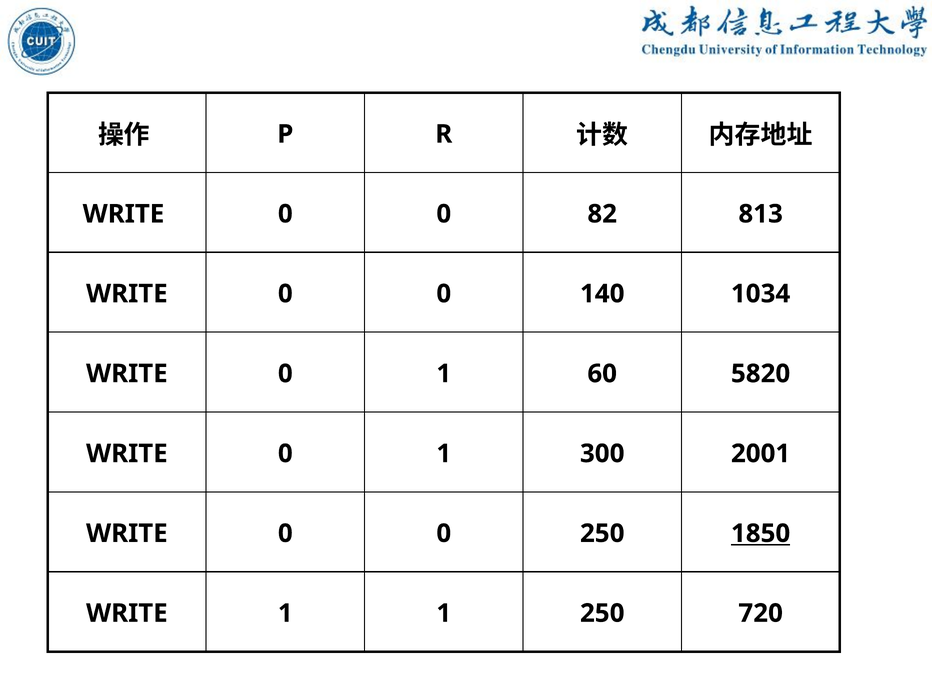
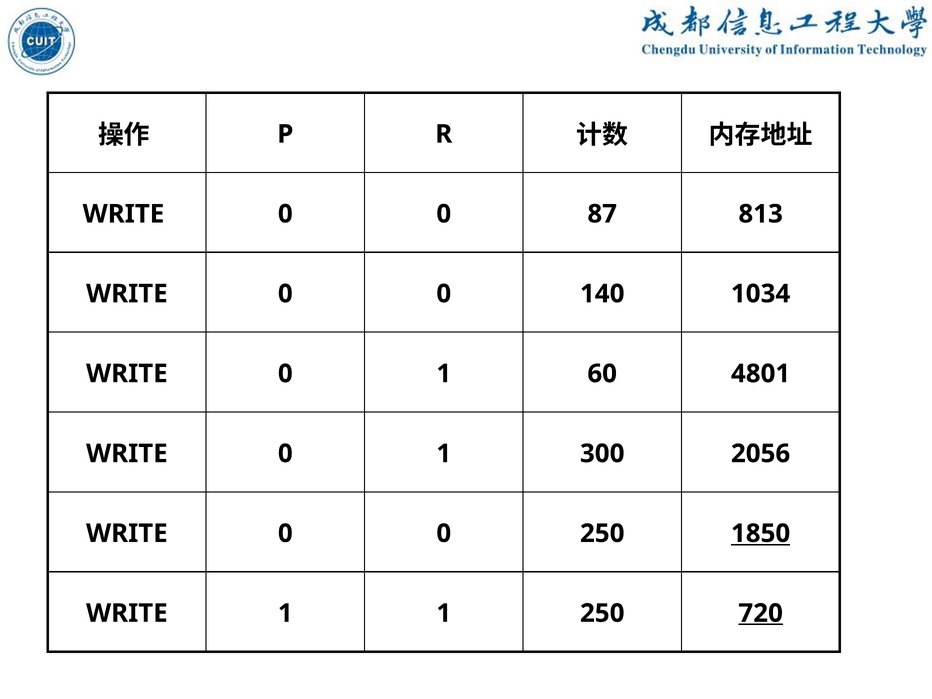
82: 82 -> 87 (602, 214)
5820: 5820 -> 4801 (761, 374)
2001: 2001 -> 2056 (761, 454)
720 underline: none -> present (761, 613)
